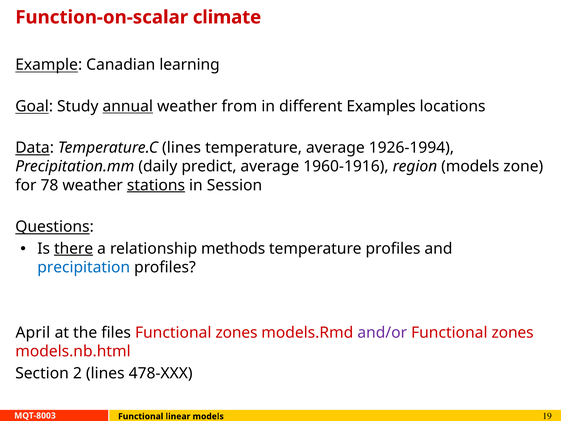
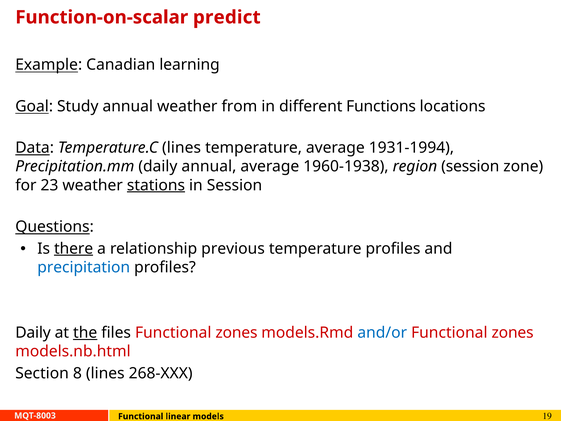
climate: climate -> predict (227, 17)
annual underline: present -> none (128, 106)
Examples: Examples -> Functions (381, 106)
1926-1994: 1926-1994 -> 1931-1994 (411, 148)
daily predict: predict -> annual (209, 166)
1960-1916: 1960-1916 -> 1960-1938 (346, 166)
region models: models -> session (470, 166)
78: 78 -> 23 (49, 185)
methods: methods -> previous (233, 248)
April: April -> Daily (33, 333)
the underline: none -> present (85, 333)
and/or colour: purple -> blue (382, 333)
2: 2 -> 8 (77, 373)
478-XXX: 478-XXX -> 268-XXX (161, 373)
